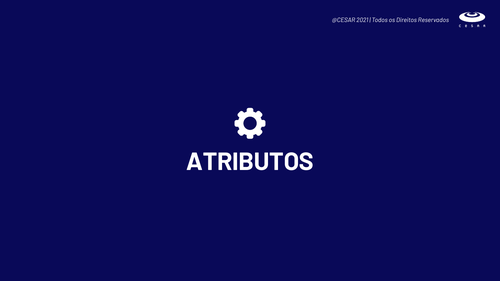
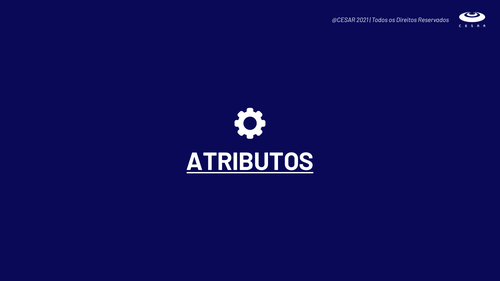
ATRIBUTOS underline: none -> present (250, 162)
